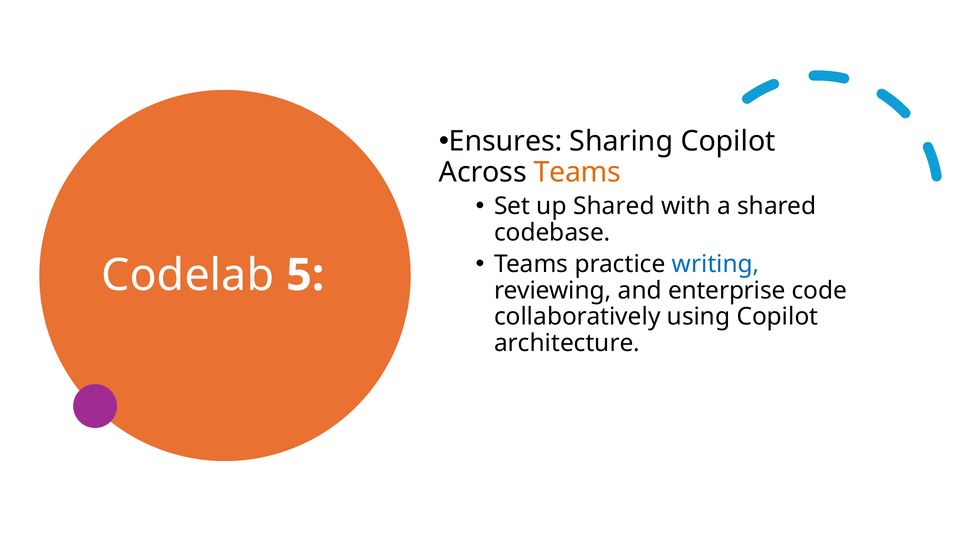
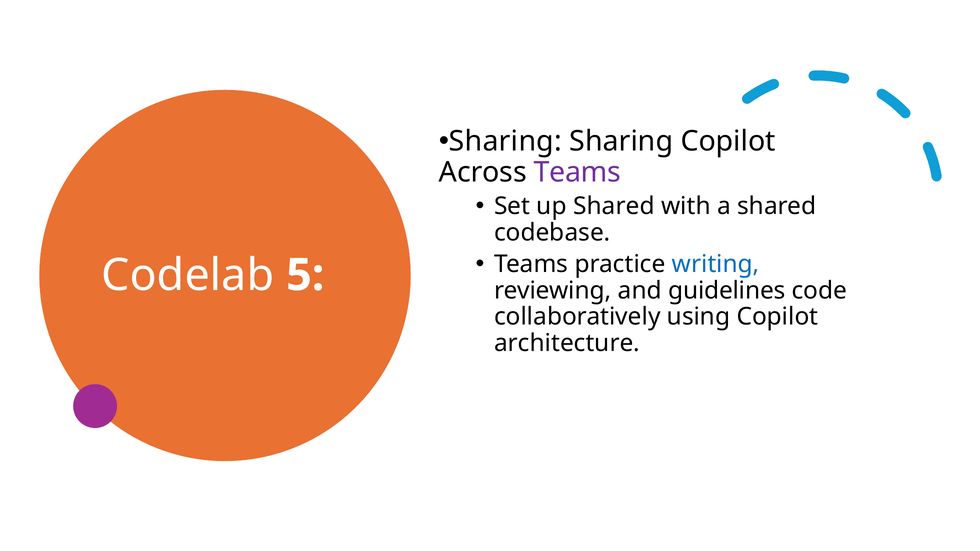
Ensures: Ensures -> Sharing (505, 142)
Teams colour: orange -> purple (577, 172)
enterprise: enterprise -> guidelines (727, 291)
